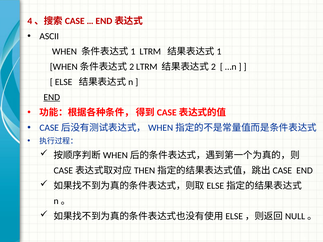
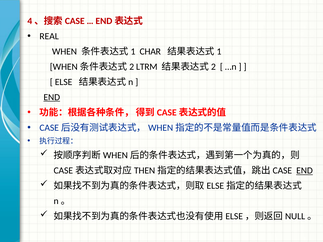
ASCII: ASCII -> REAL (49, 36)
LTRM: LTRM -> CHAR (150, 52)
END underline: none -> present (305, 171)
